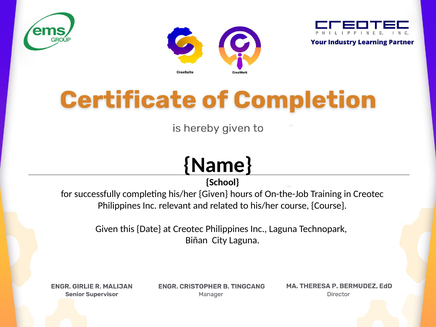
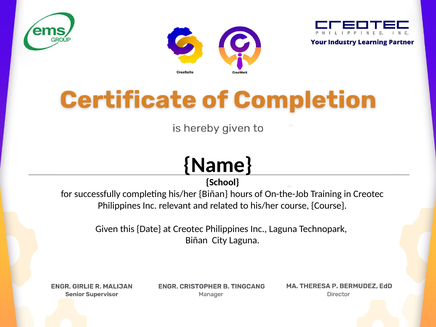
his/her Given: Given -> Biñan (213, 194)
